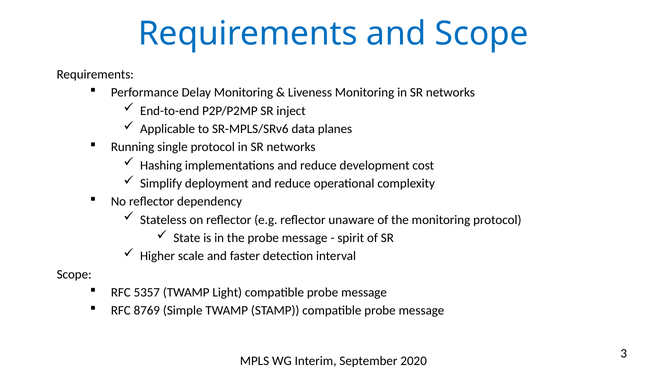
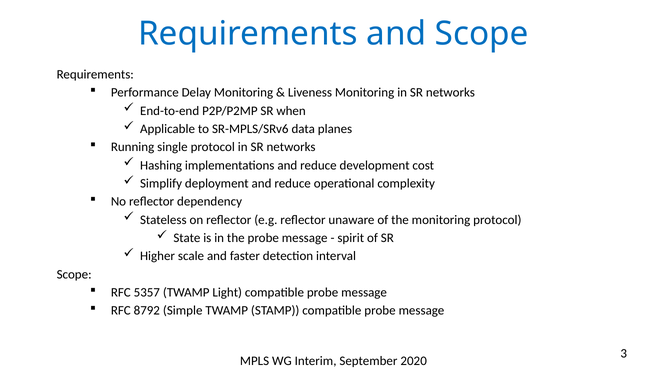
inject: inject -> when (291, 111)
8769: 8769 -> 8792 (147, 311)
